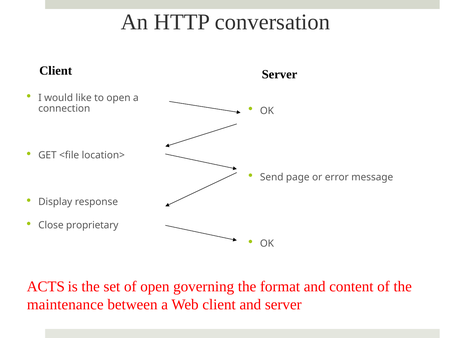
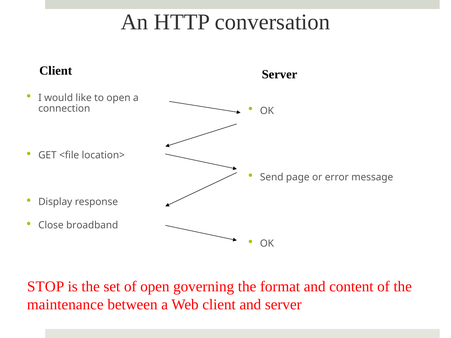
proprietary: proprietary -> broadband (92, 225)
ACTS: ACTS -> STOP (46, 287)
